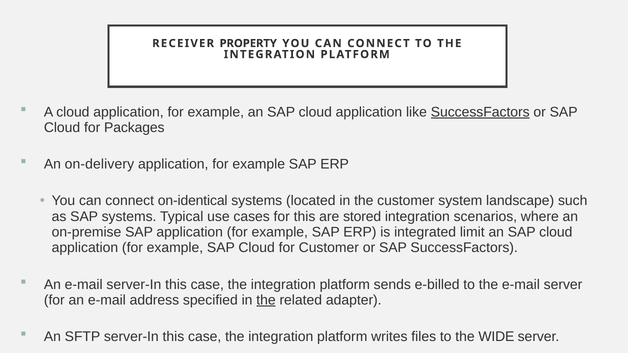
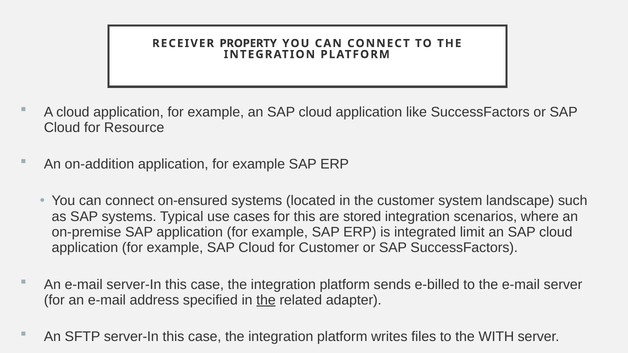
SuccessFactors underline: present -> none (480, 112)
Packages: Packages -> Resource (134, 128)
on-delivery: on-delivery -> on-addition (99, 164)
on-identical: on-identical -> on-ensured (193, 201)
WIDE: WIDE -> WITH (496, 337)
